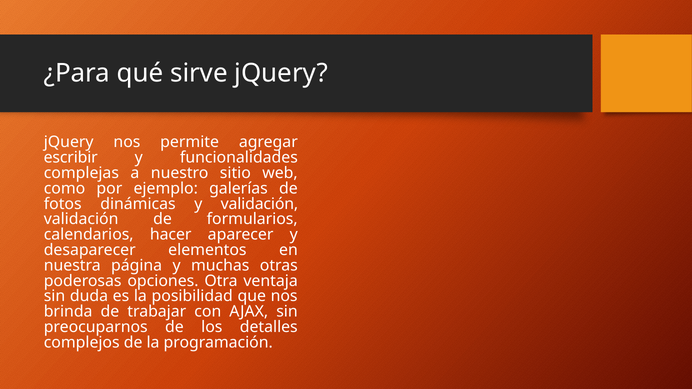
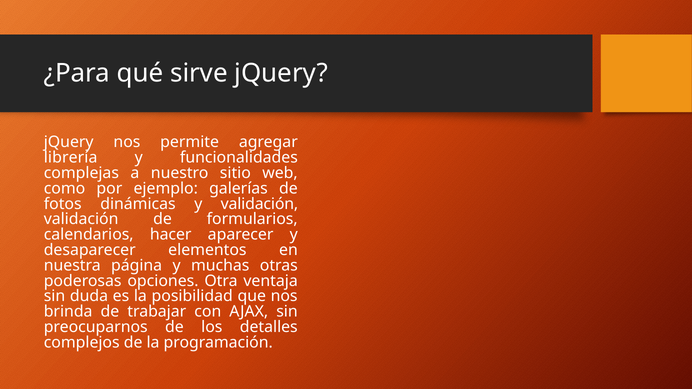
escribir: escribir -> librería (71, 158)
